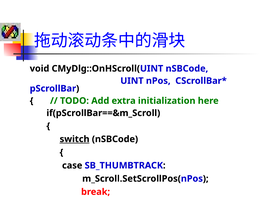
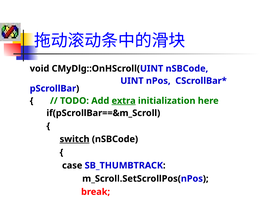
extra underline: none -> present (124, 101)
